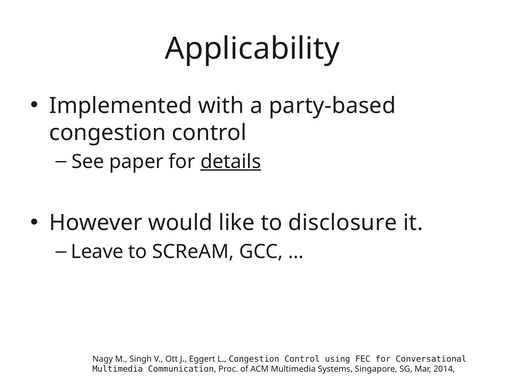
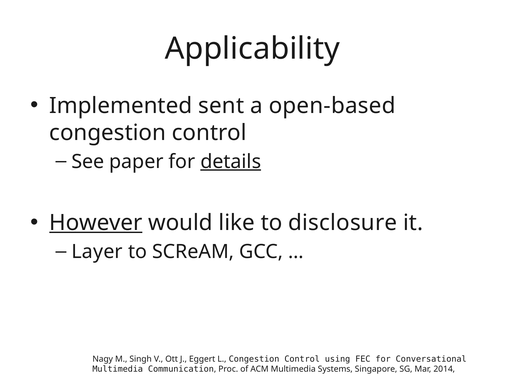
with: with -> sent (221, 106)
party-based: party-based -> open-based (332, 106)
However underline: none -> present (96, 223)
Leave: Leave -> Layer (97, 252)
